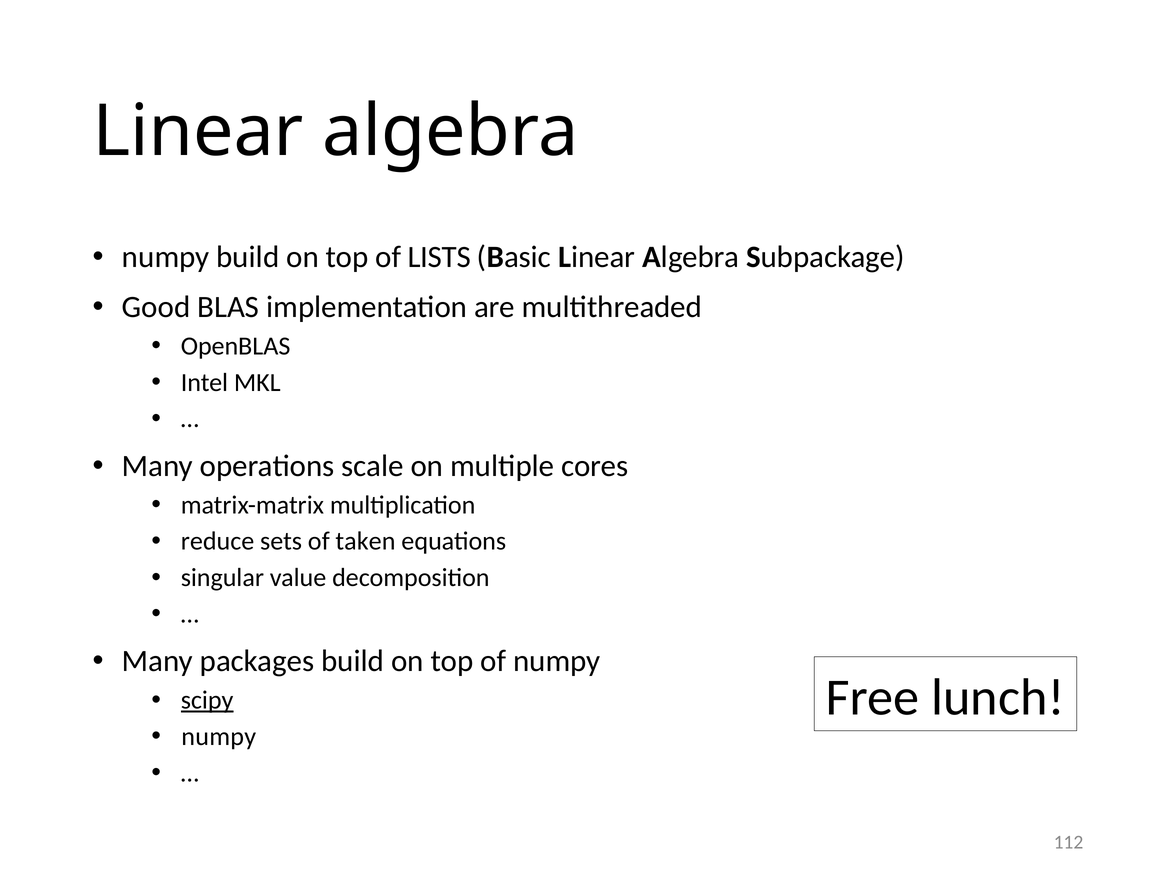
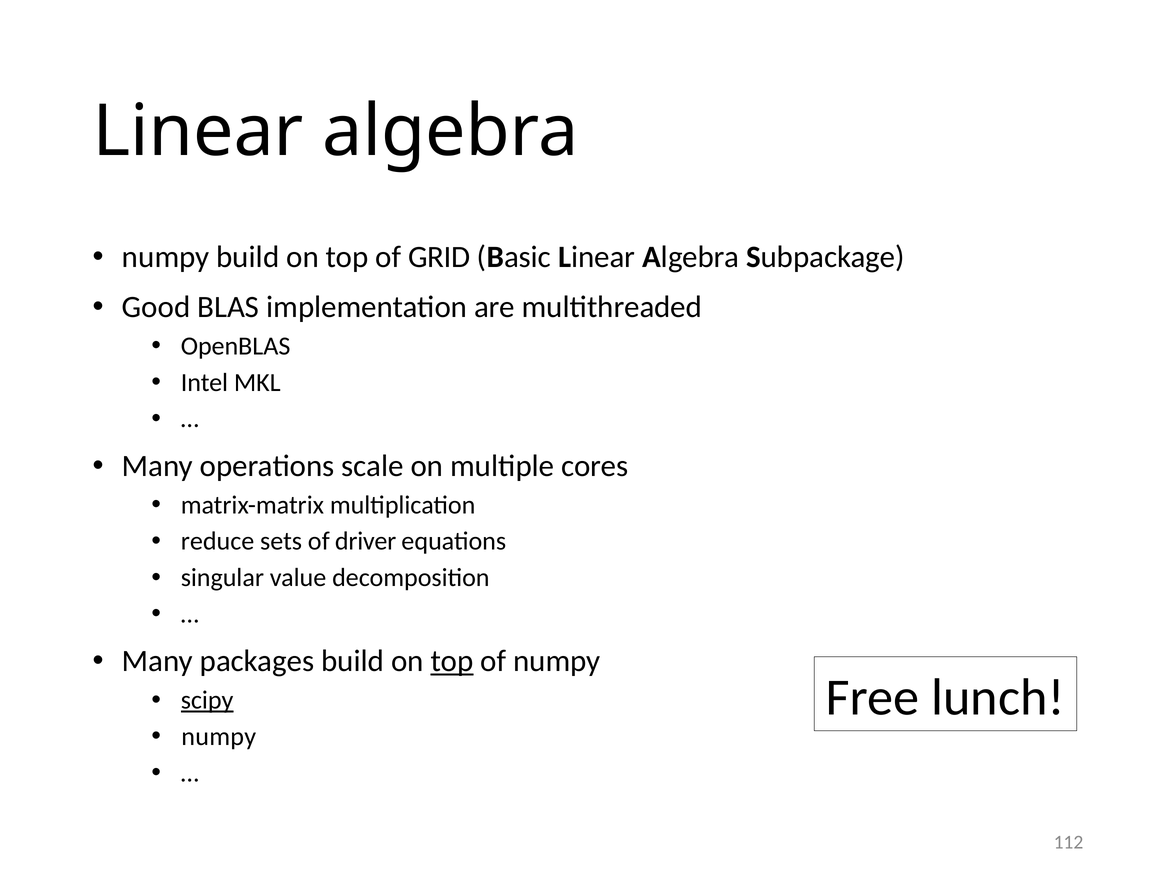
LISTS: LISTS -> GRID (439, 257)
taken: taken -> driver (366, 541)
top underline: none -> present (452, 661)
